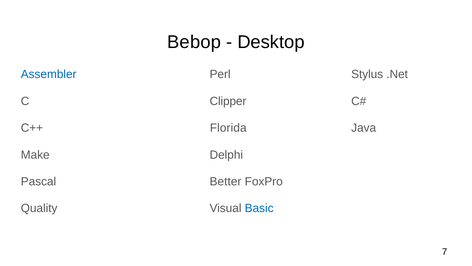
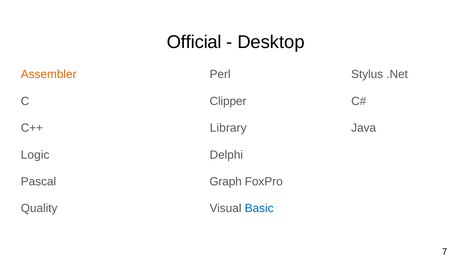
Bebop: Bebop -> Official (194, 42)
Assembler colour: blue -> orange (49, 74)
Florida: Florida -> Library (228, 128)
Make: Make -> Logic (35, 155)
Better: Better -> Graph (226, 181)
